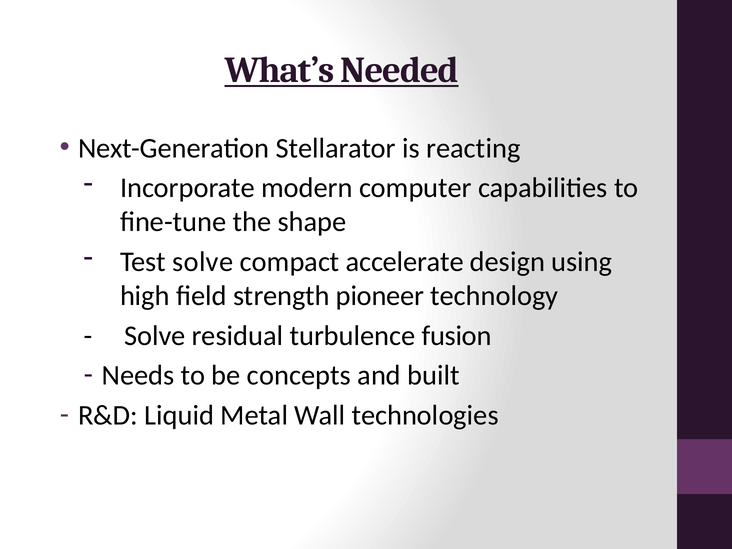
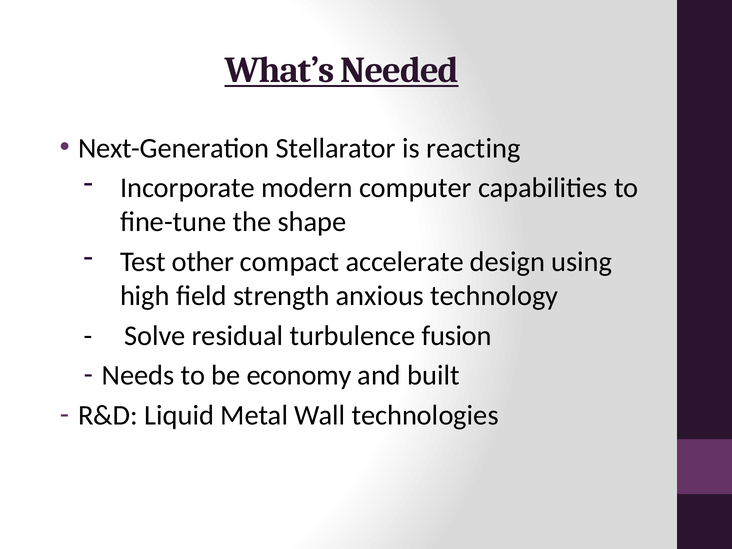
Test solve: solve -> other (203, 262)
pioneer: pioneer -> anxious (380, 296)
concepts: concepts -> economy (299, 376)
